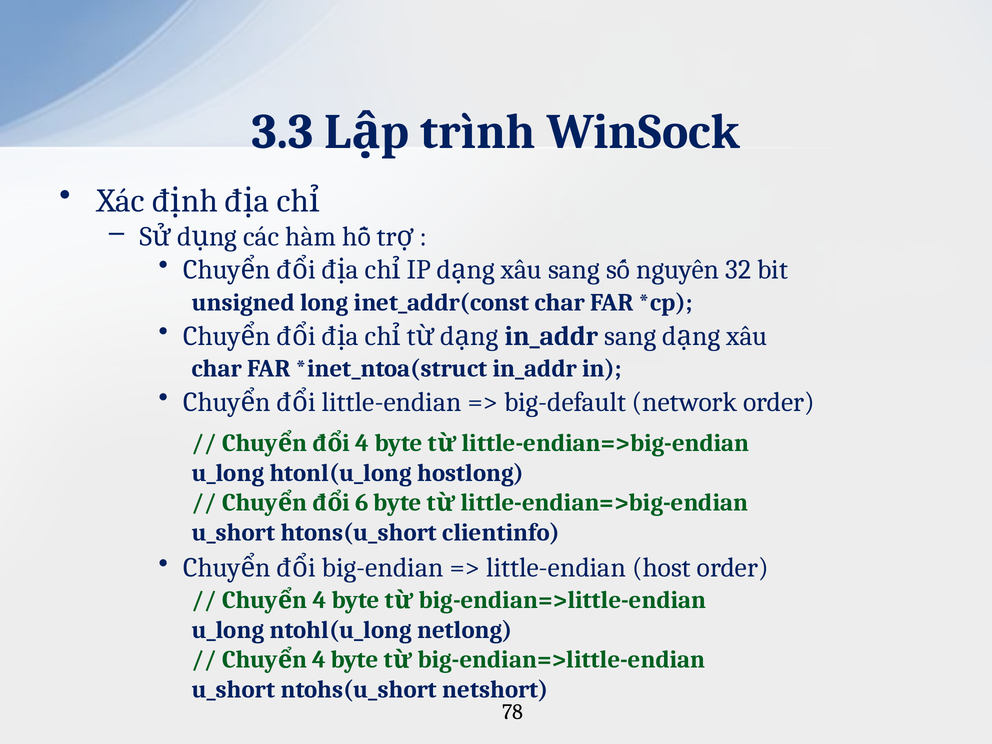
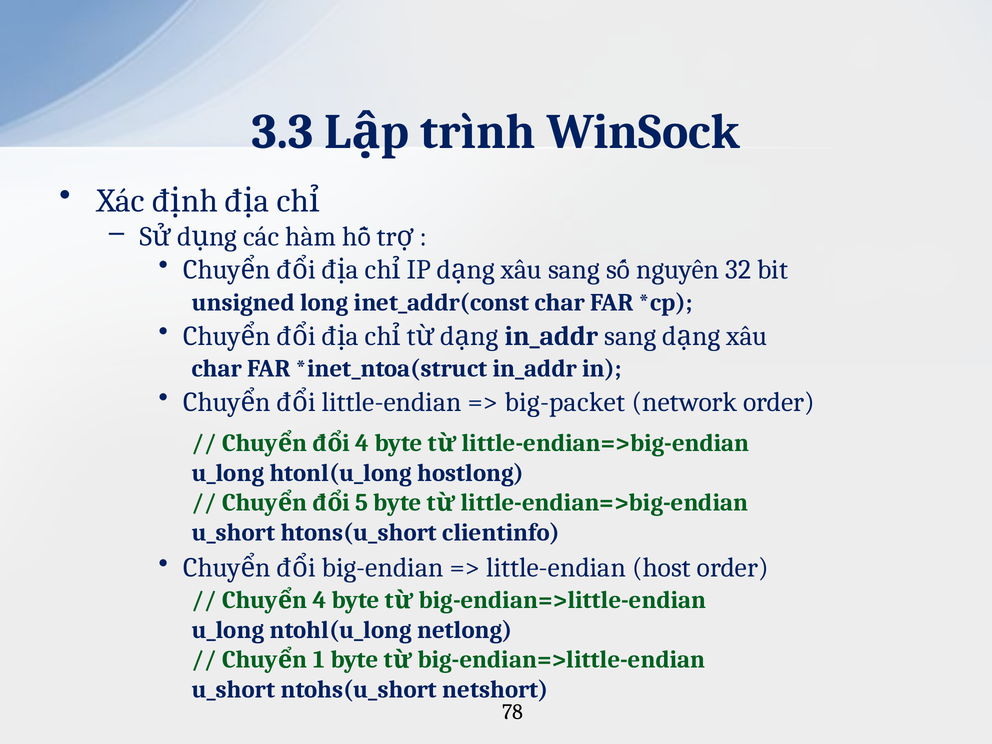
big-default: big-default -> big-packet (565, 402)
6: 6 -> 5 (362, 503)
4: 4 -> 1 (319, 660)
